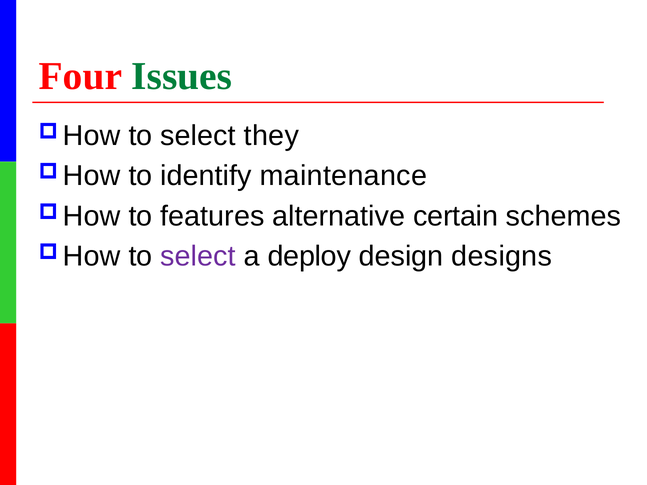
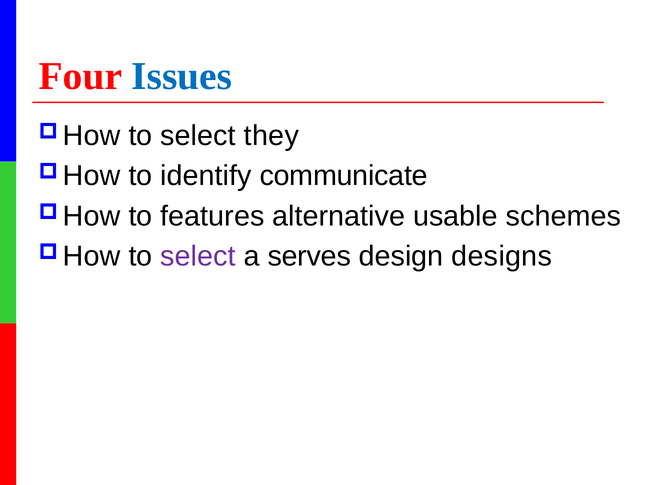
Issues colour: green -> blue (182, 76)
maintenance: maintenance -> communicate (344, 176)
certain: certain -> usable (455, 216)
deploy: deploy -> serves (309, 256)
